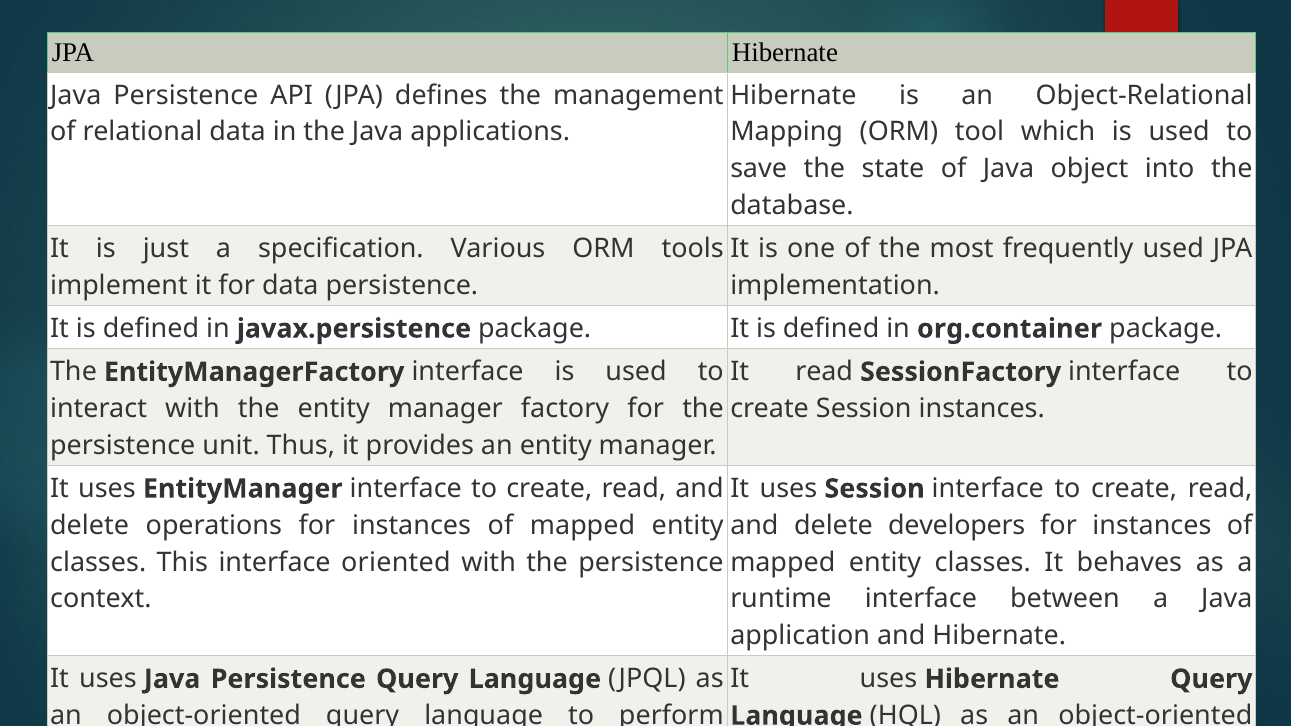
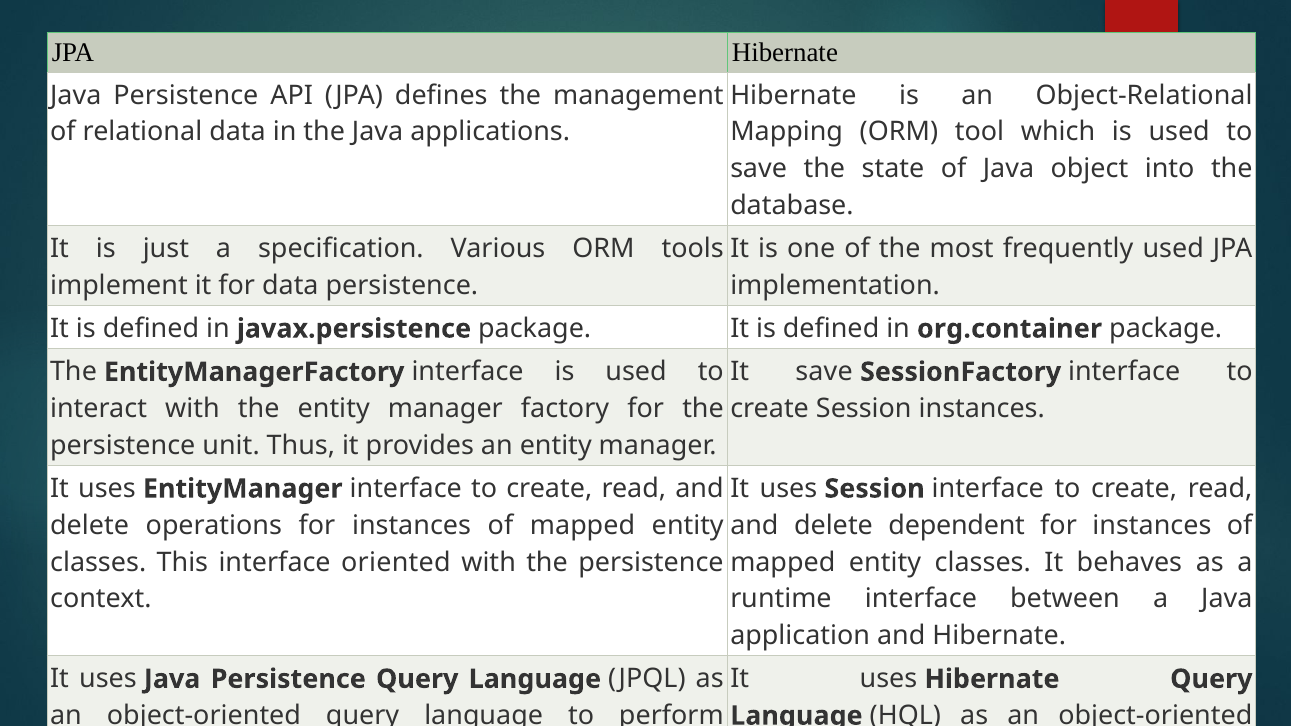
It read: read -> save (824, 372)
developers: developers -> dependent (957, 526)
